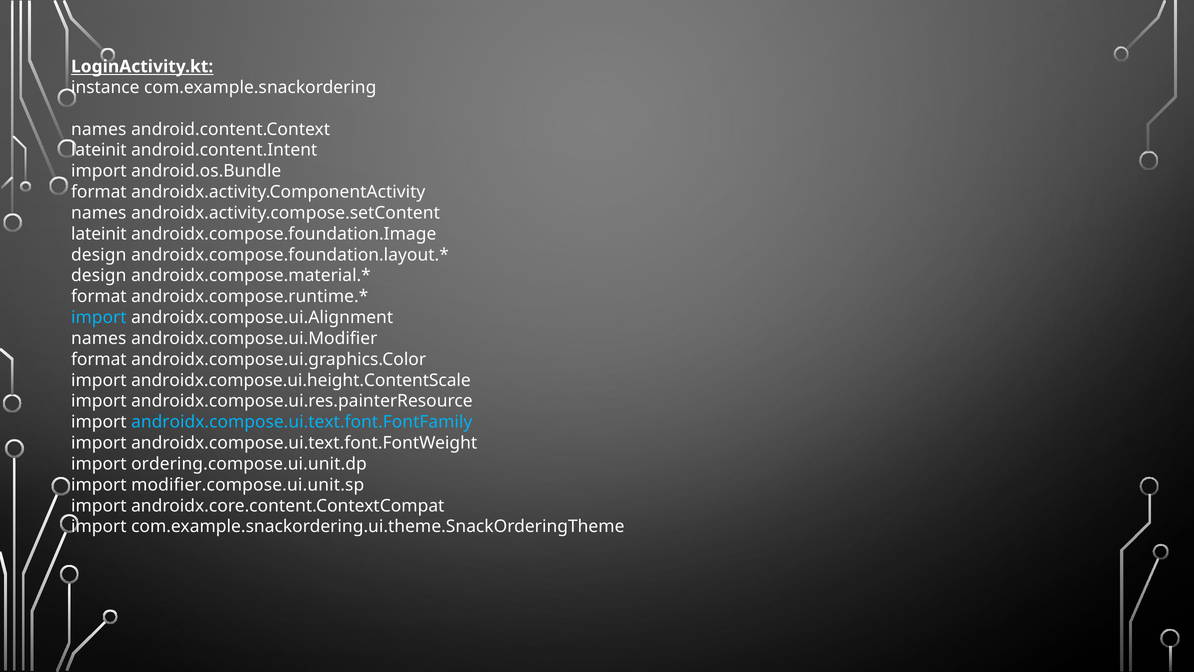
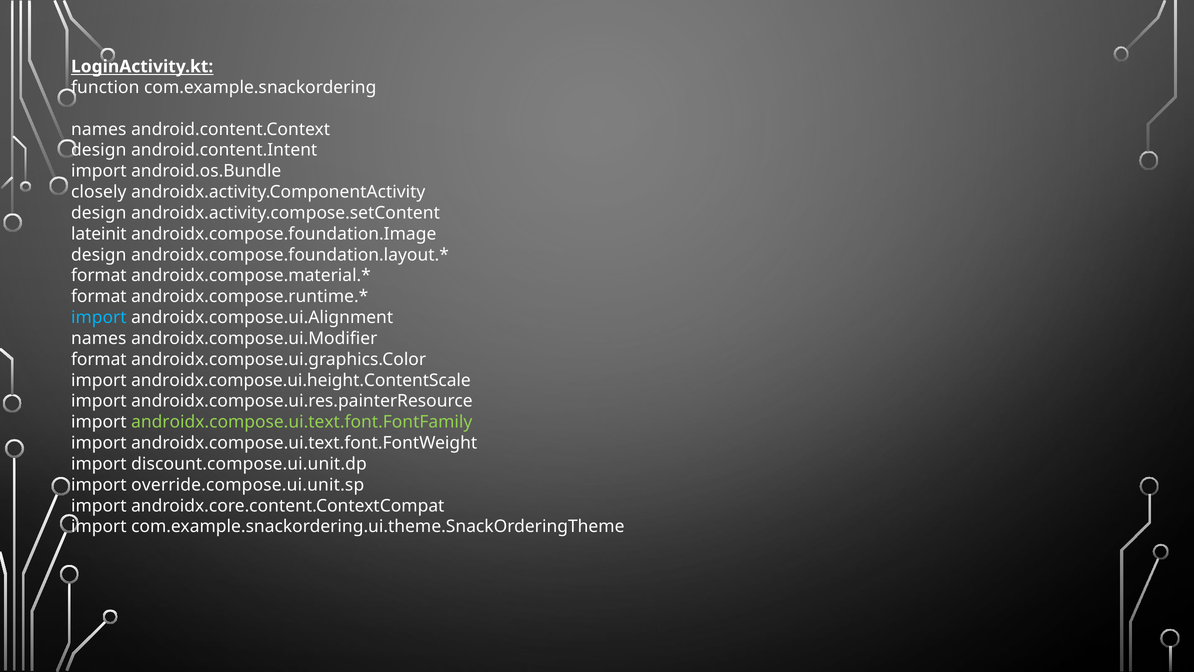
instance: instance -> function (105, 87)
lateinit: lateinit -> design (99, 150)
format: format -> closely (99, 192)
names: names -> design (99, 213)
design: design -> format (99, 276)
androidx.compose.ui.text.font.FontFamily colour: light blue -> light green (302, 422)
ordering.compose.ui.unit.dp: ordering.compose.ui.unit.dp -> discount.compose.ui.unit.dp (249, 464)
modifier.compose.ui.unit.sp: modifier.compose.ui.unit.sp -> override.compose.ui.unit.sp (248, 485)
